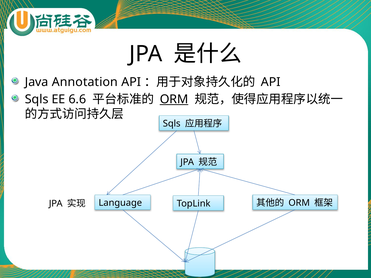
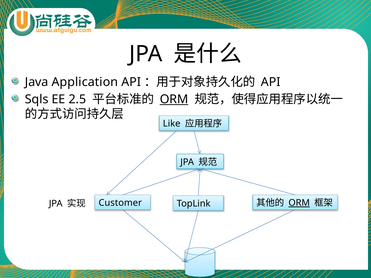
Annotation: Annotation -> Application (85, 82)
6.6: 6.6 -> 2.5 (77, 99)
Sqls: Sqls -> Like (172, 124)
Language: Language -> Customer (120, 203)
ORM underline: none -> present (299, 203)
